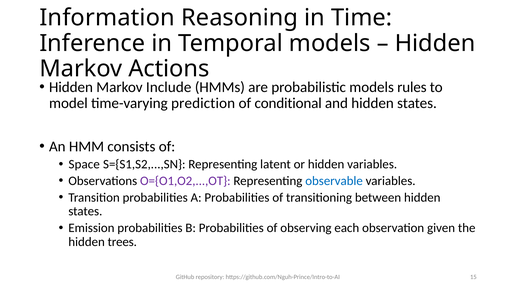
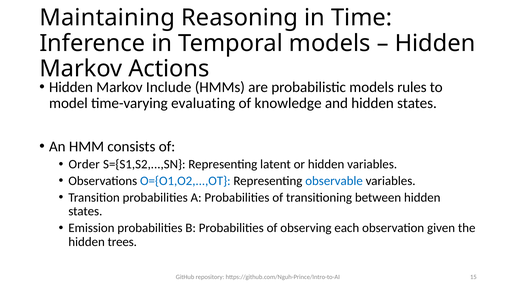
Information: Information -> Maintaining (107, 18)
prediction: prediction -> evaluating (203, 103)
conditional: conditional -> knowledge (288, 103)
Space: Space -> Order (84, 164)
O={O1,O2,...,OT colour: purple -> blue (185, 181)
